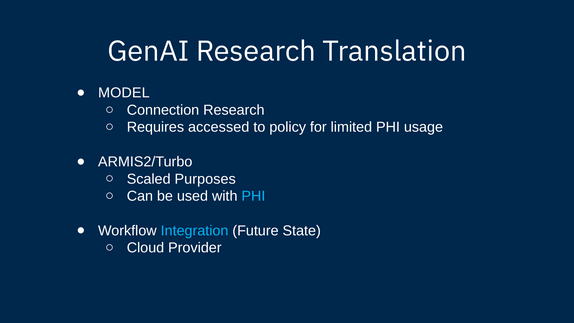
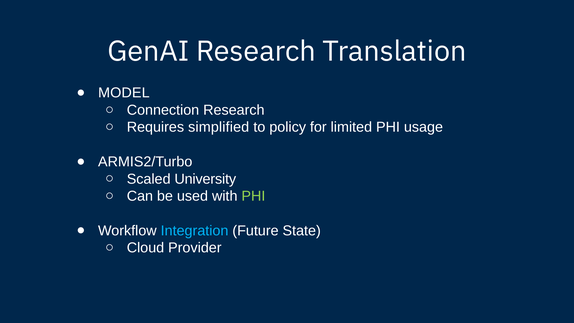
accessed: accessed -> simplified (219, 127)
Purposes: Purposes -> University (205, 179)
PHI colour: light blue -> light green (253, 196)
